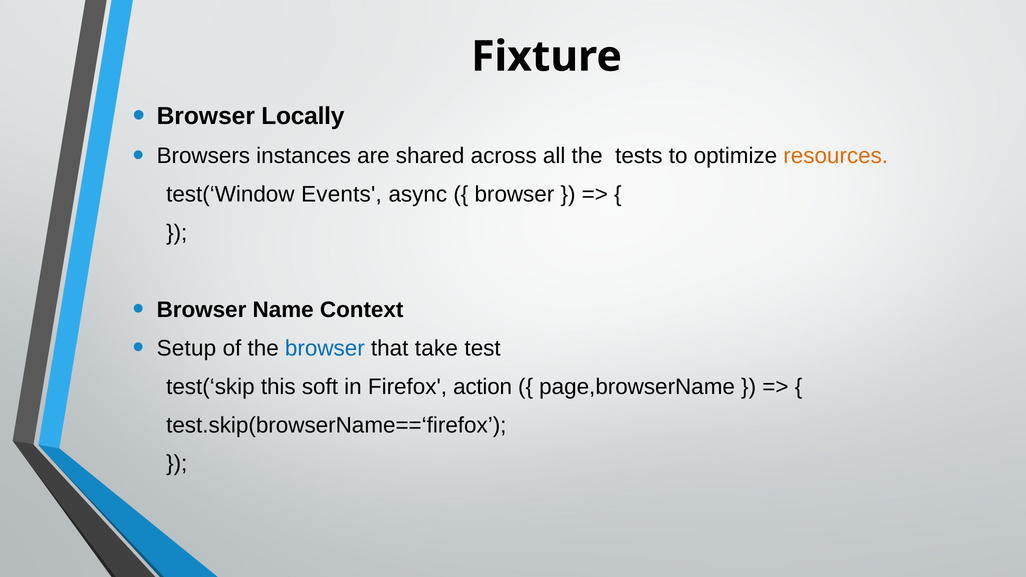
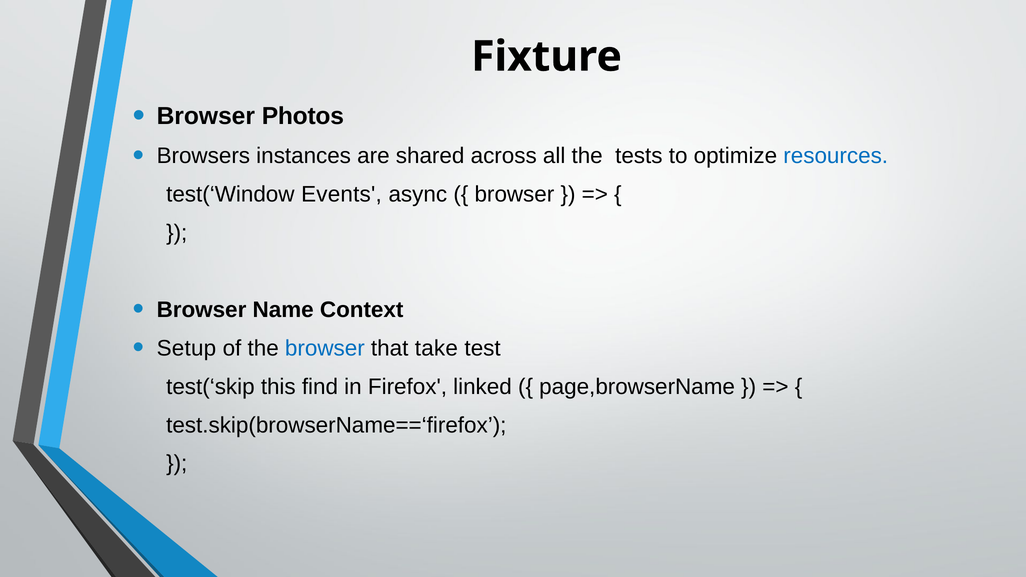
Locally: Locally -> Photos (303, 116)
resources colour: orange -> blue (836, 156)
soft: soft -> find (320, 387)
action: action -> linked (482, 387)
